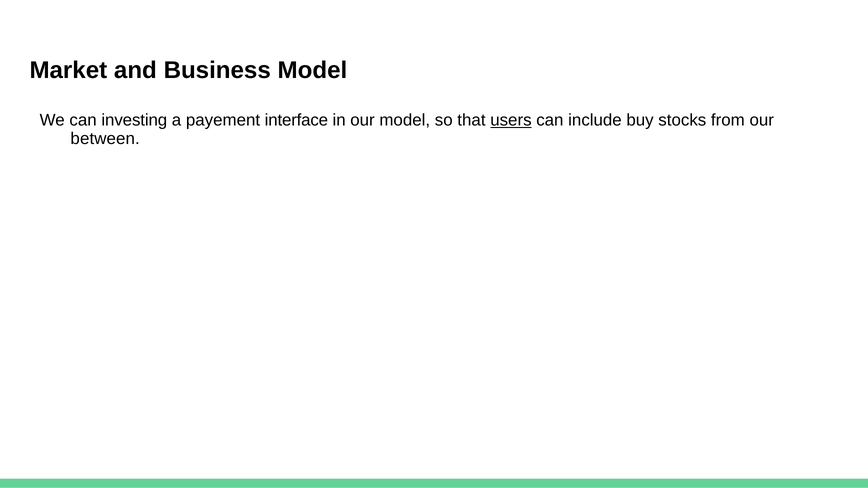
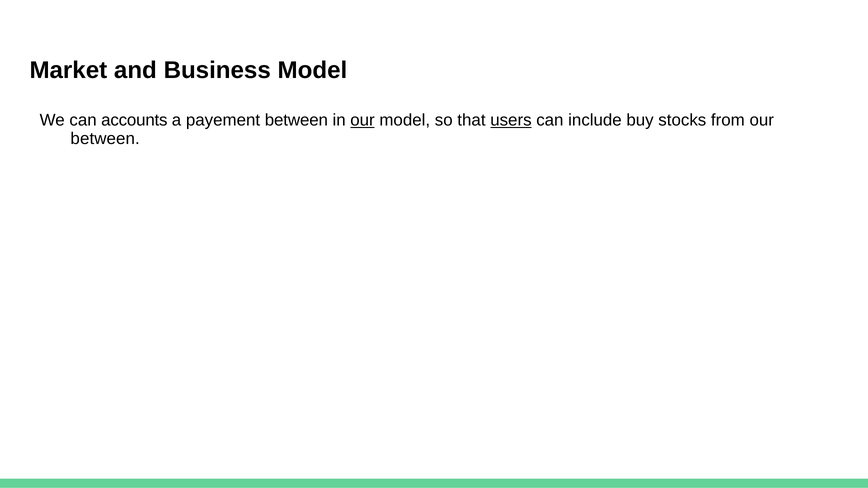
investing: investing -> accounts (134, 120)
payement interface: interface -> between (296, 120)
our underline: none -> present (363, 120)
